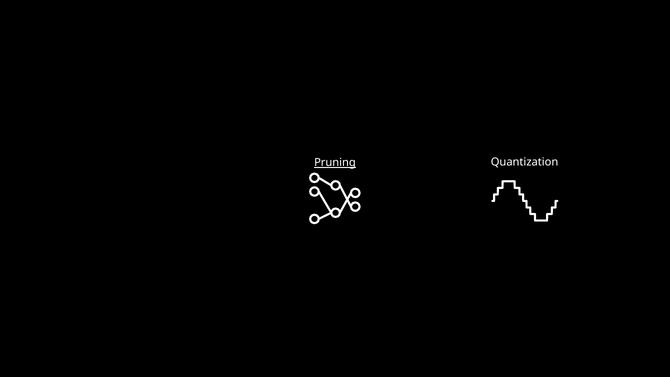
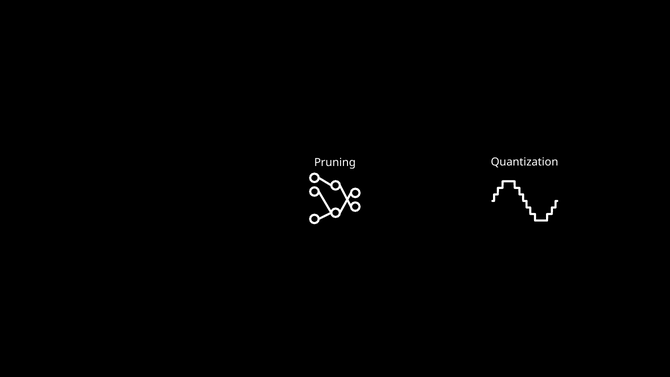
Pruning underline: present -> none (335, 163)
